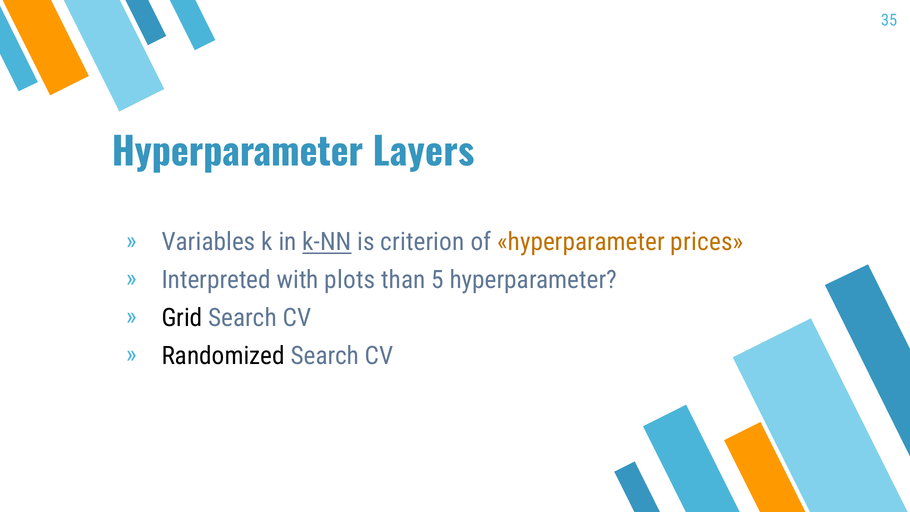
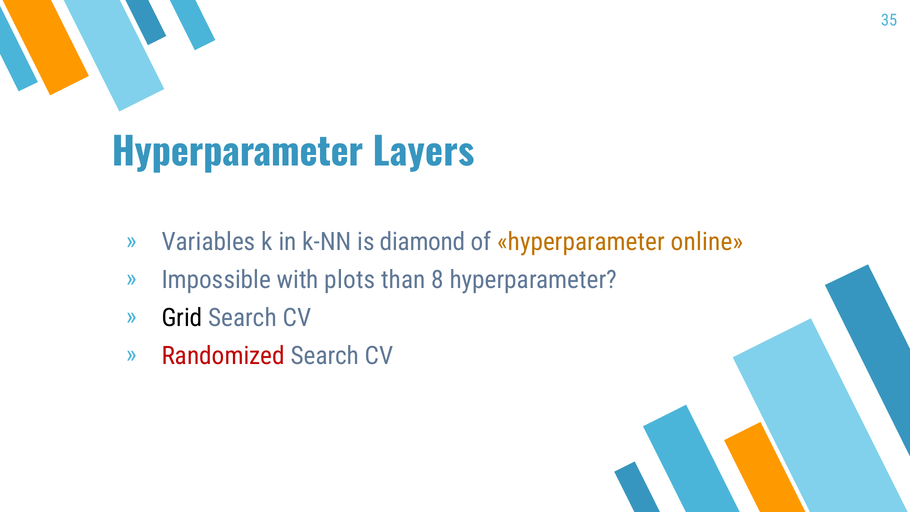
k-NN underline: present -> none (327, 242)
criterion: criterion -> diamond (423, 242)
prices: prices -> online (707, 242)
Interpreted: Interpreted -> Impossible (216, 280)
5: 5 -> 8 (438, 280)
Randomized colour: black -> red (223, 356)
